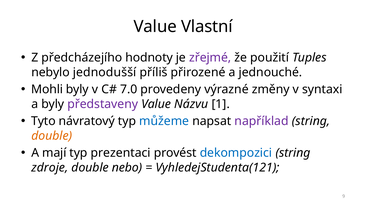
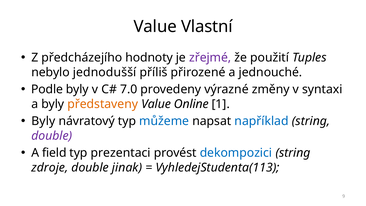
Mohli: Mohli -> Podle (47, 89)
představeny colour: purple -> orange (103, 104)
Názvu: Názvu -> Online (191, 104)
Tyto: Tyto -> Byly (43, 121)
například colour: purple -> blue (262, 121)
double colour: orange -> purple (52, 136)
mají: mají -> field (54, 153)
nebo: nebo -> jinak (127, 167)
VyhledejStudenta(121: VyhledejStudenta(121 -> VyhledejStudenta(113 (217, 167)
